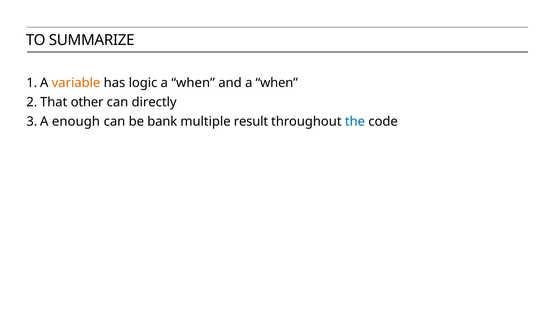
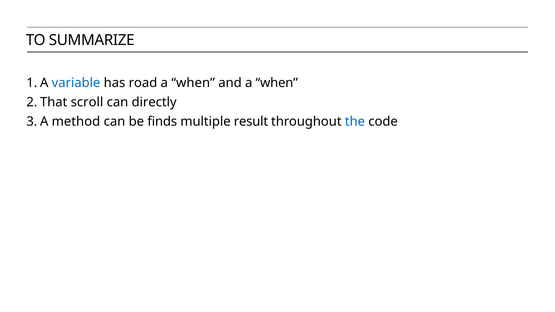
variable colour: orange -> blue (76, 83)
logic: logic -> road (143, 83)
other: other -> scroll (87, 102)
enough: enough -> method (76, 121)
bank: bank -> finds (162, 121)
